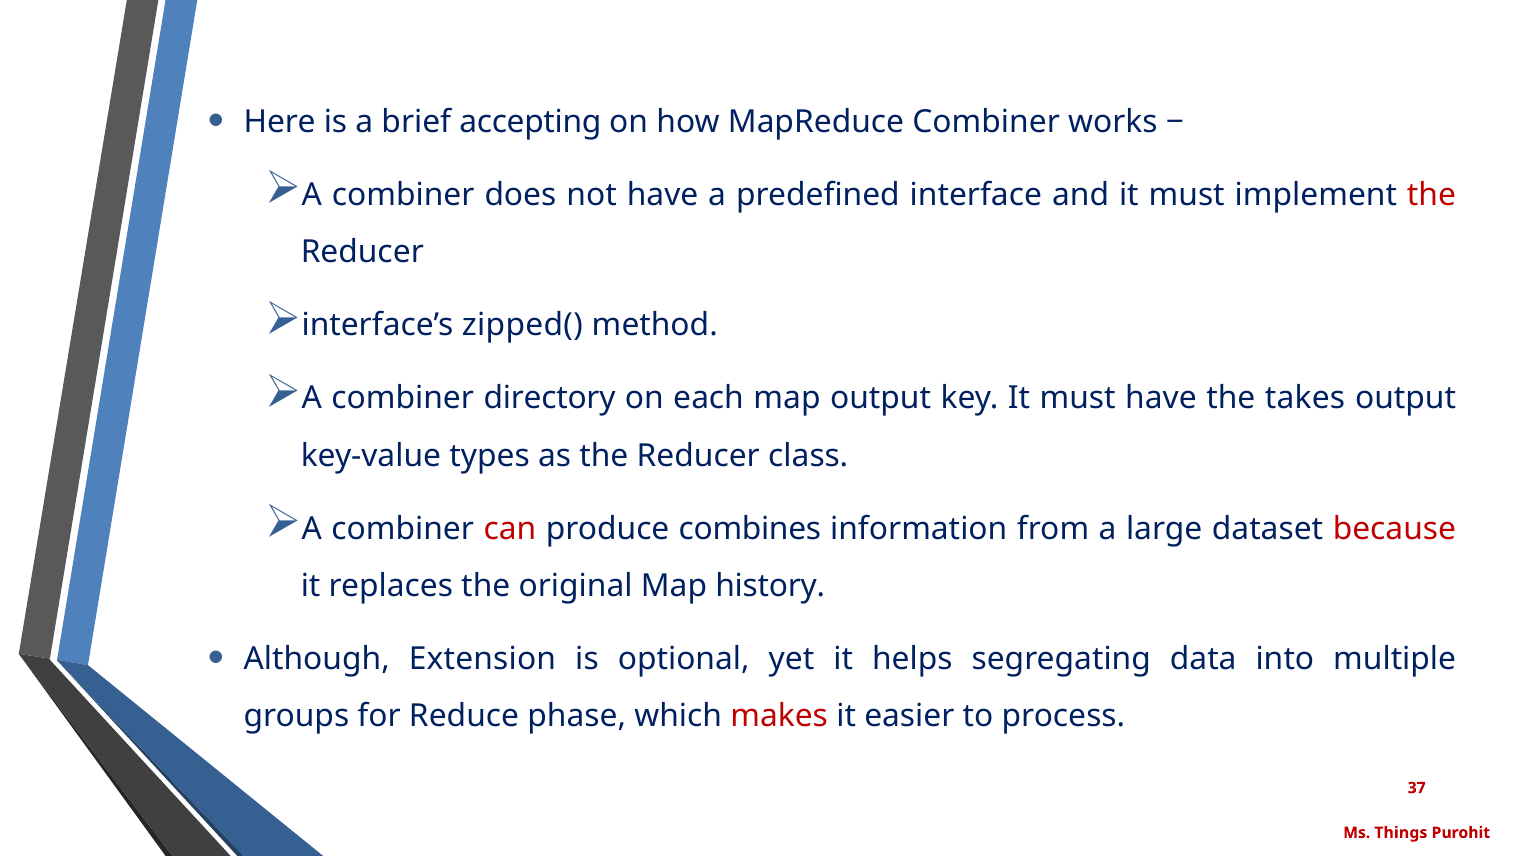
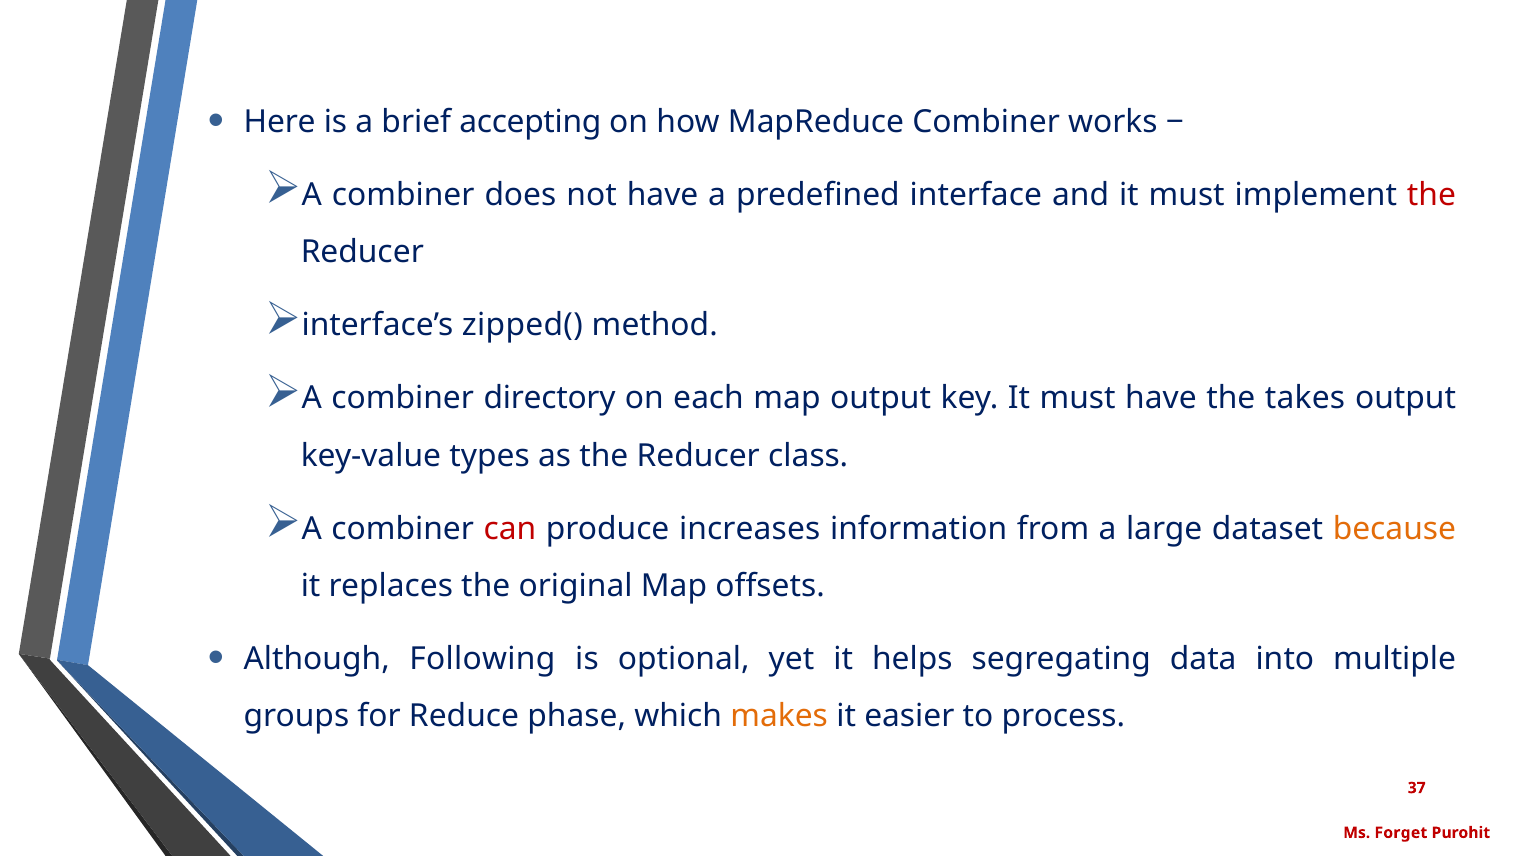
combines: combines -> increases (750, 529)
because colour: red -> orange (1394, 529)
history: history -> offsets (770, 586)
Extension: Extension -> Following (482, 659)
makes colour: red -> orange (779, 717)
Things: Things -> Forget (1401, 833)
